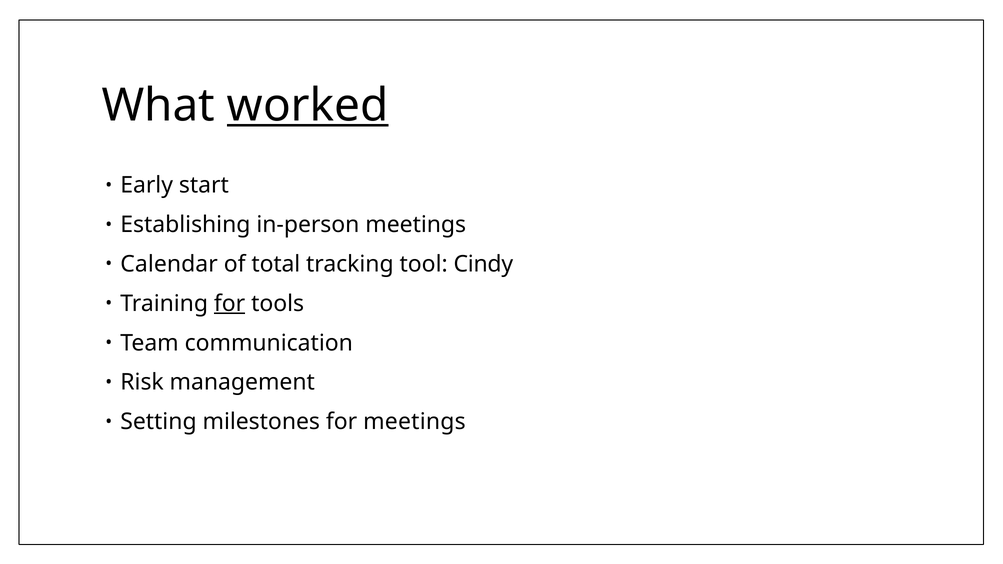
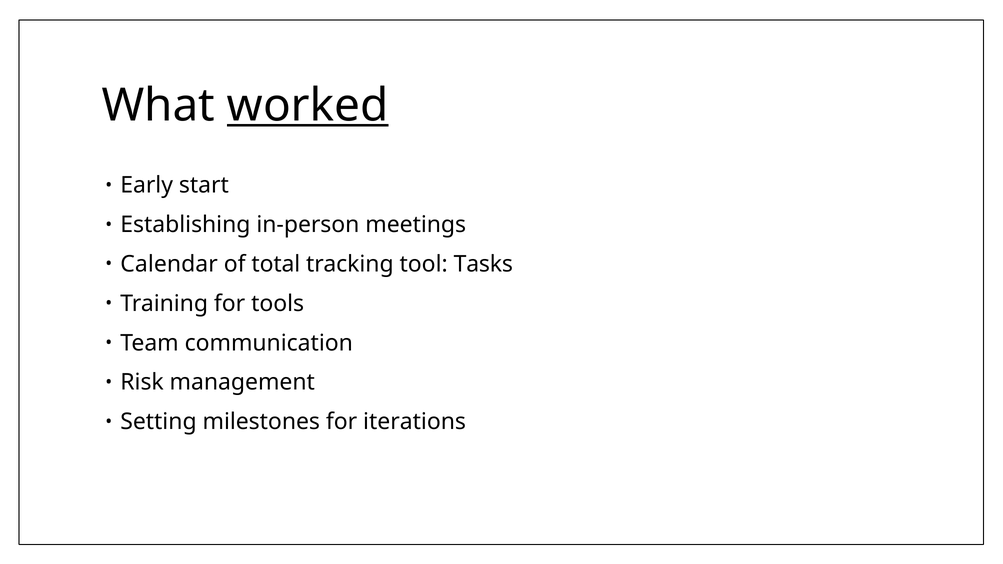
Cindy: Cindy -> Tasks (483, 264)
for underline: present -> none (230, 304)
for meetings: meetings -> iterations (415, 422)
